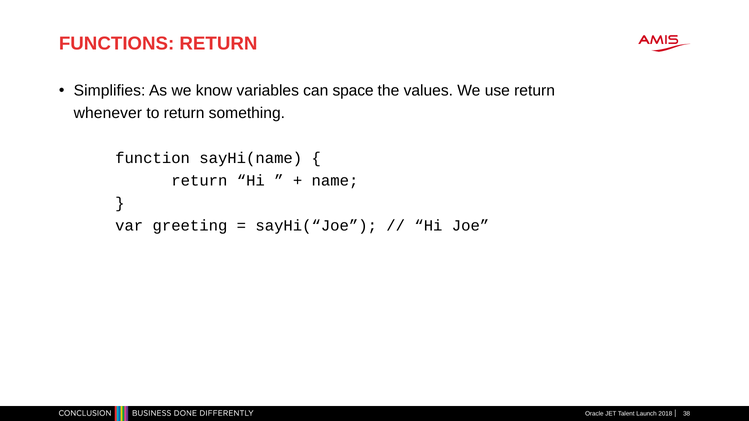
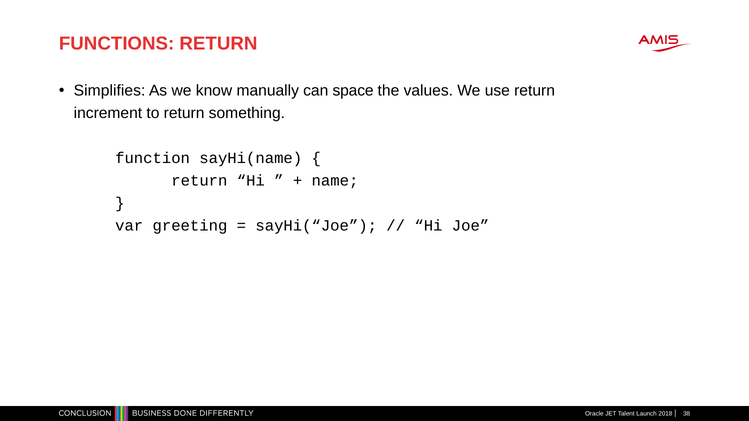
variables: variables -> manually (268, 91)
whenever: whenever -> increment (108, 113)
